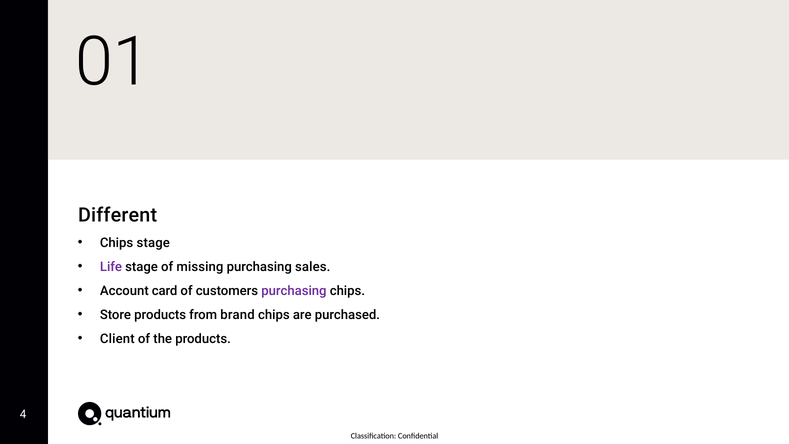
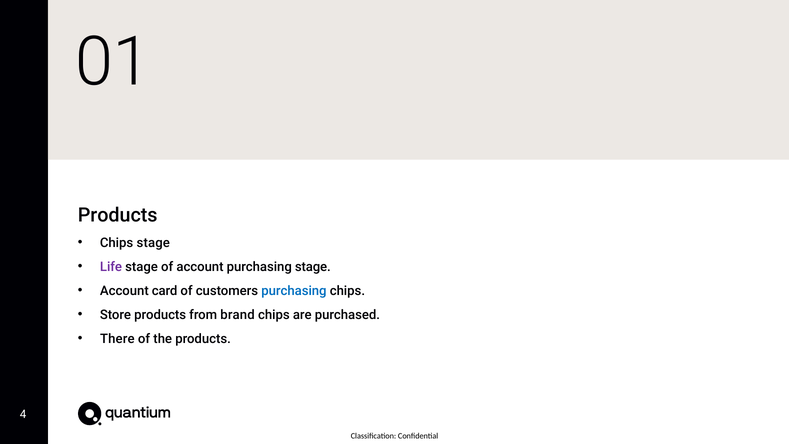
Different: Different -> Products (118, 215)
of missing: missing -> account (200, 267)
purchasing sales: sales -> stage (313, 267)
purchasing colour: purple -> blue (294, 291)
Client: Client -> There (117, 339)
